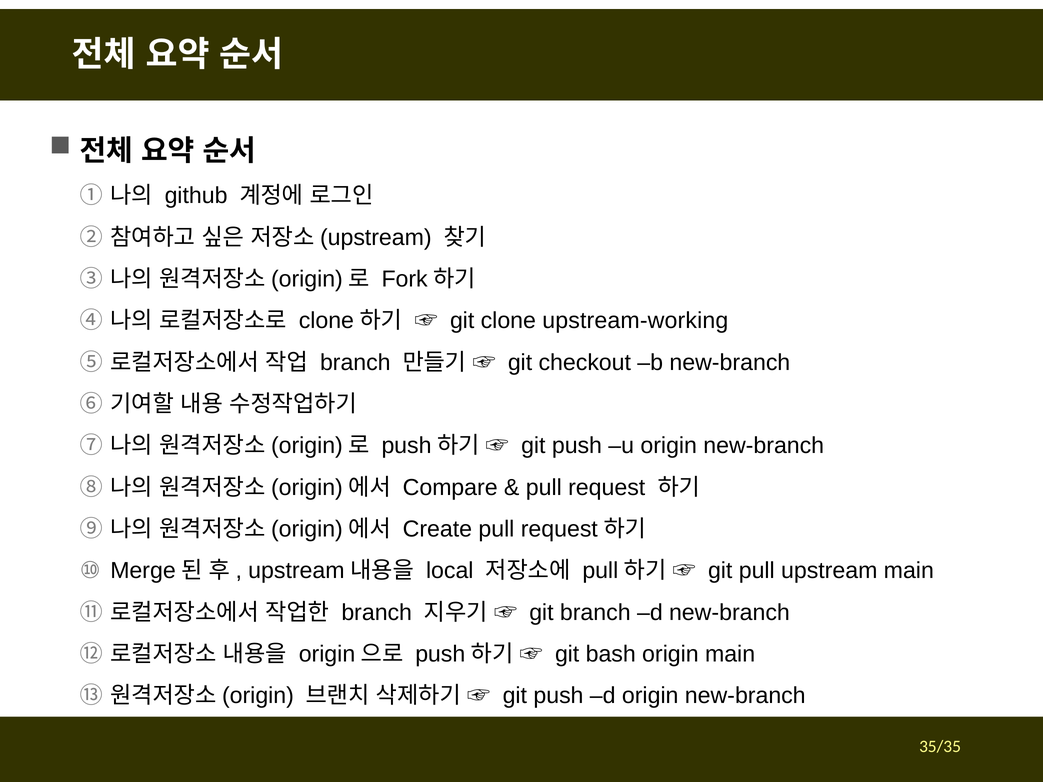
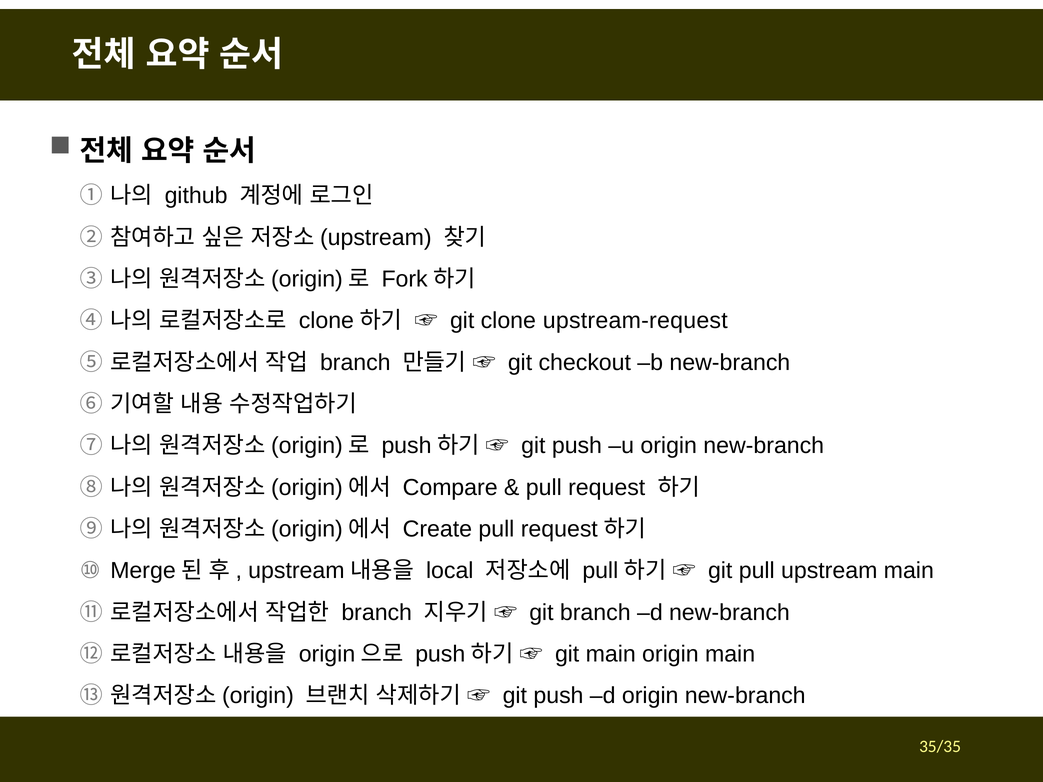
upstream-working: upstream-working -> upstream-request (635, 321)
git bash: bash -> main (611, 654)
